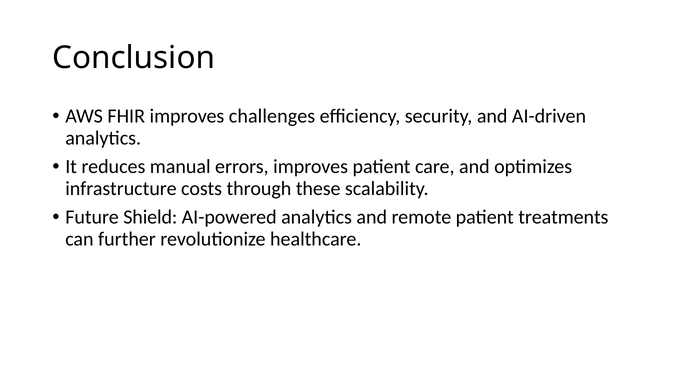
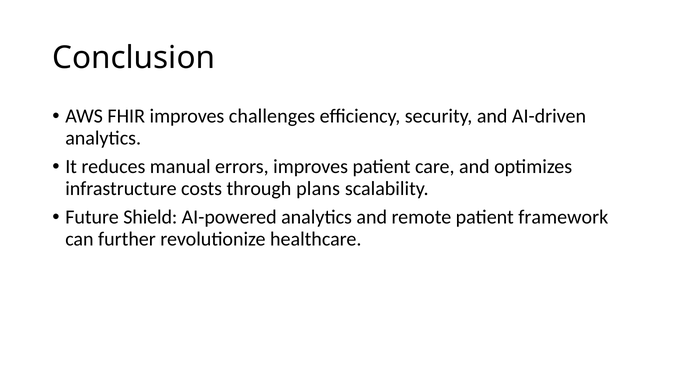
these: these -> plans (318, 188)
treatments: treatments -> framework (563, 217)
